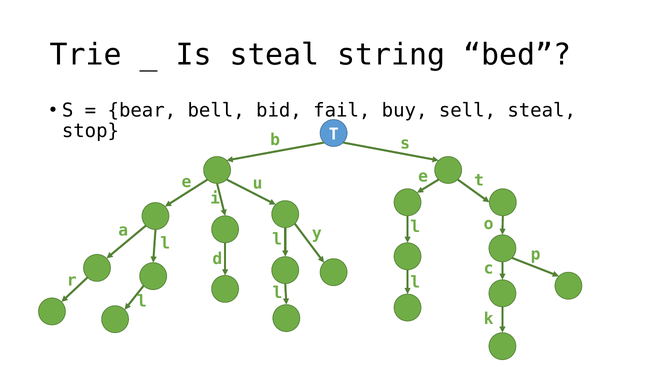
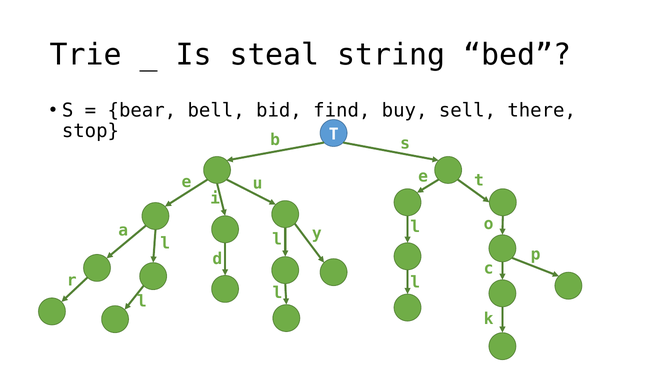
fail: fail -> find (342, 110)
sell steal: steal -> there (542, 110)
